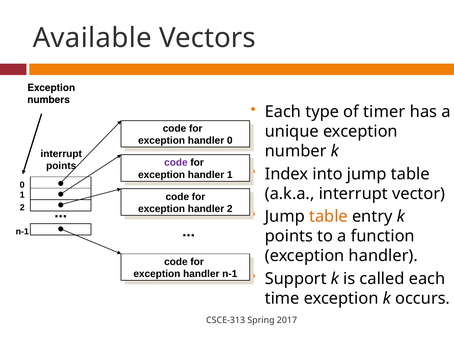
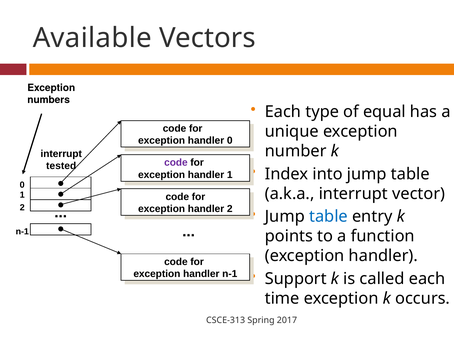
timer: timer -> equal (384, 112)
points: points -> tested (61, 166)
table colour: orange -> blue (328, 216)
